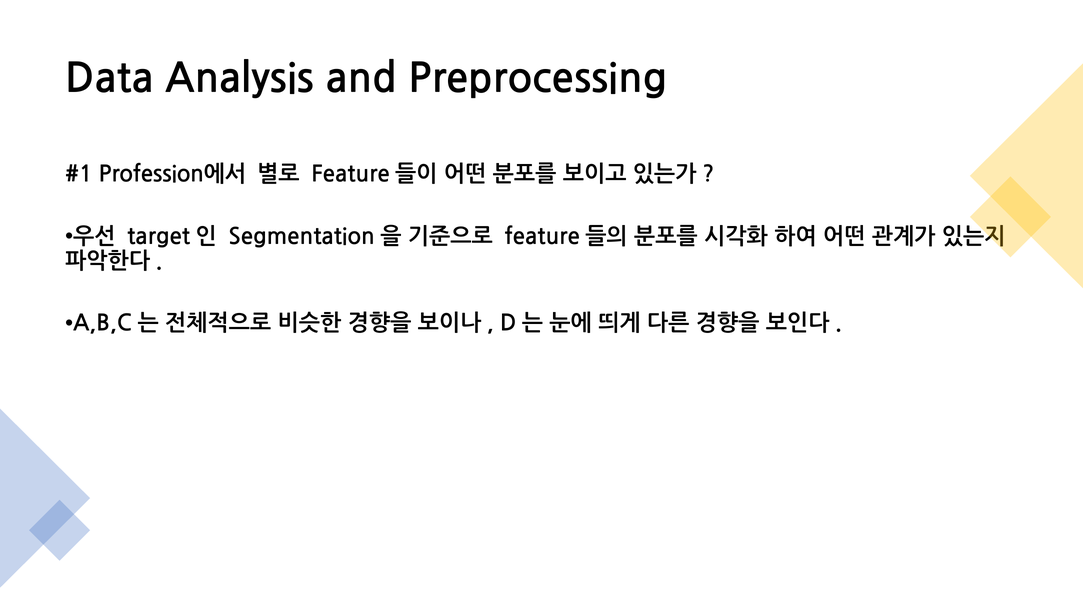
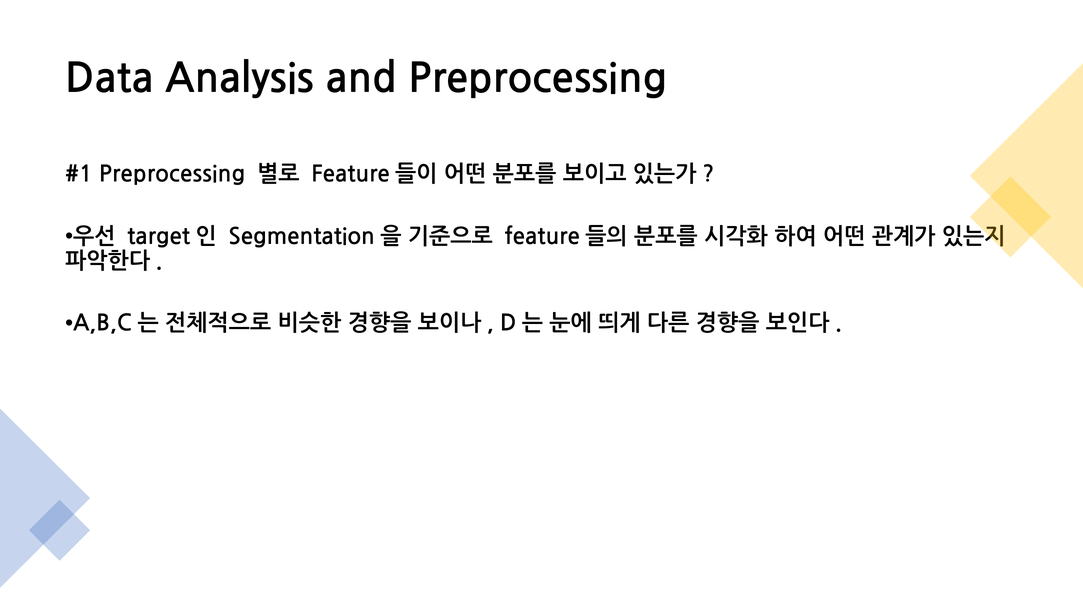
Profession에서: Profession에서 -> Preprocessing (172, 175)
